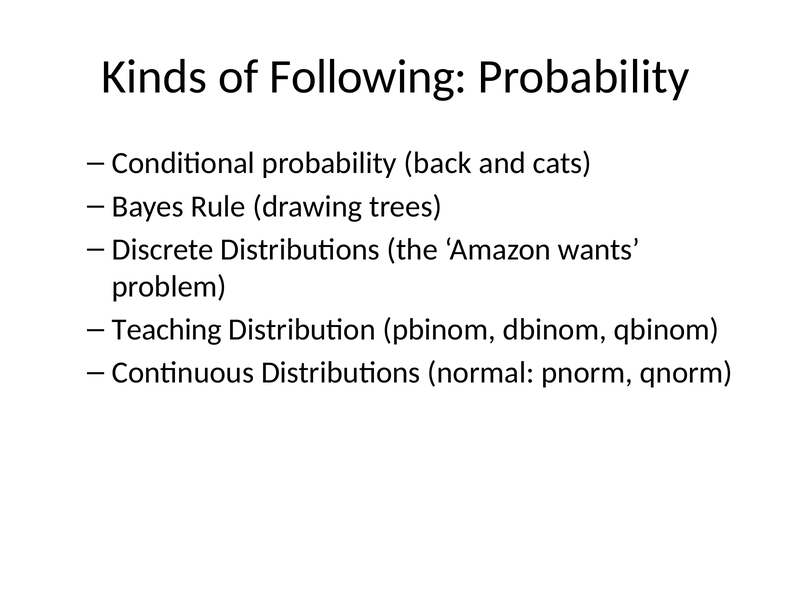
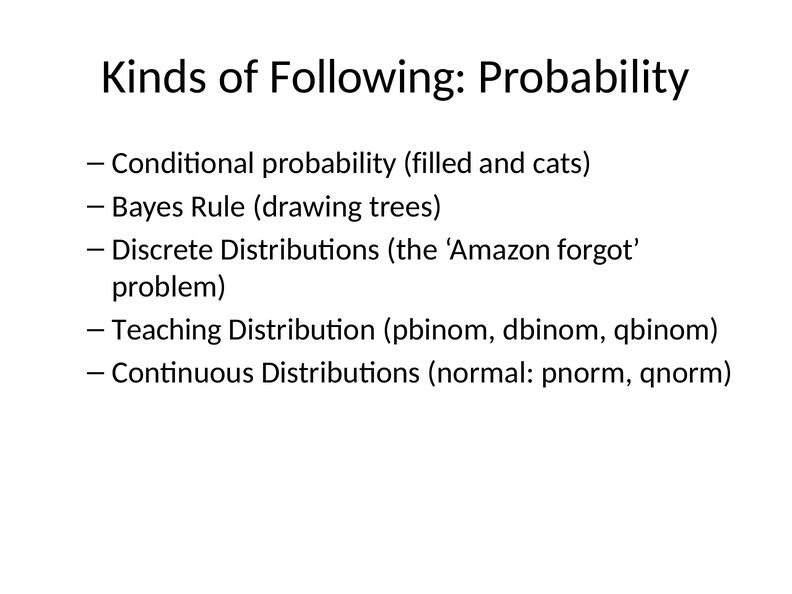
back: back -> filled (438, 163)
wants: wants -> forgot (599, 250)
